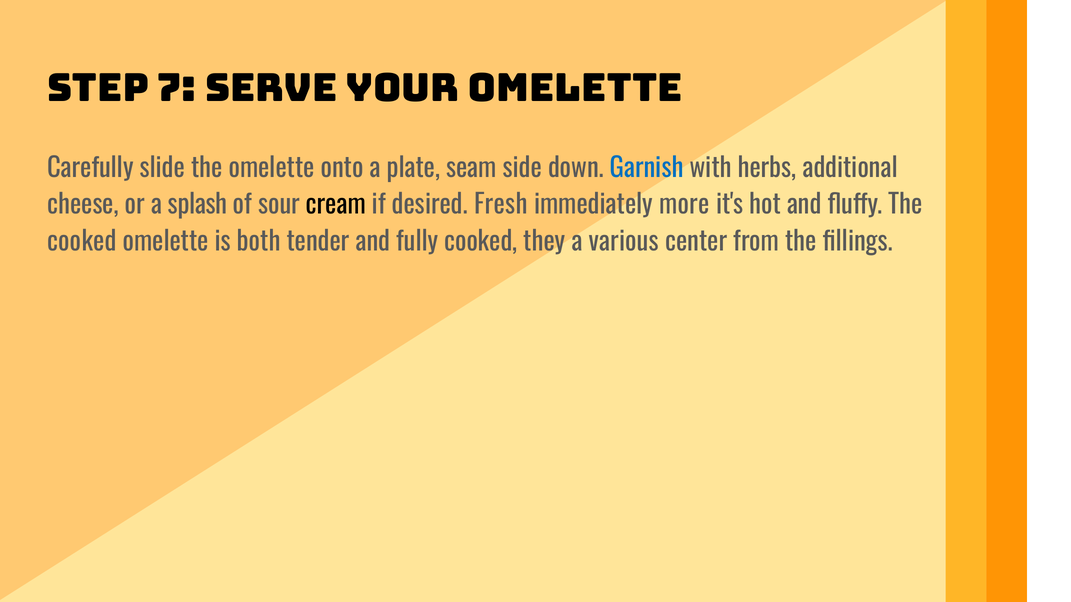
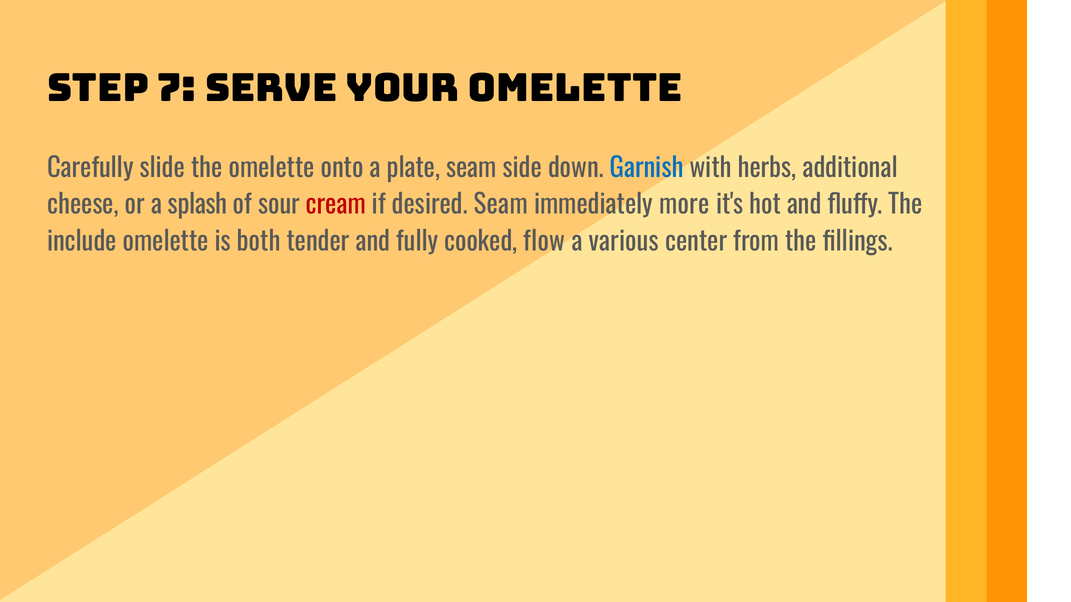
cream colour: black -> red (336, 205)
desired Fresh: Fresh -> Seam (501, 205)
cooked: cooked -> include (82, 242)
they: they -> flow (544, 242)
